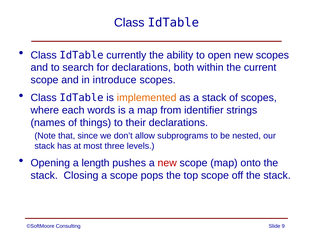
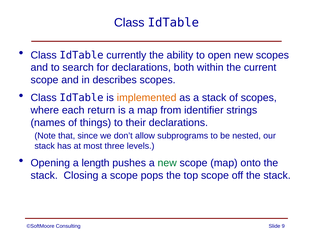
introduce: introduce -> describes (115, 80)
words: words -> return (101, 111)
new colour: red -> green (167, 163)
